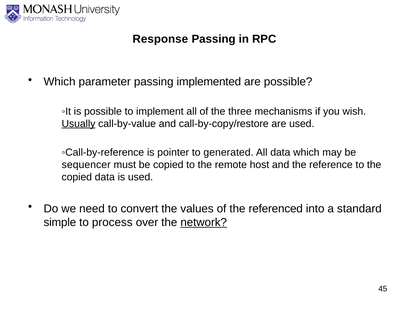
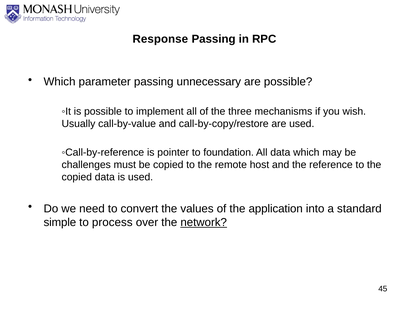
implemented: implemented -> unnecessary (209, 82)
Usually underline: present -> none (78, 124)
generated: generated -> foundation (229, 152)
sequencer: sequencer -> challenges (86, 165)
referenced: referenced -> application (276, 209)
